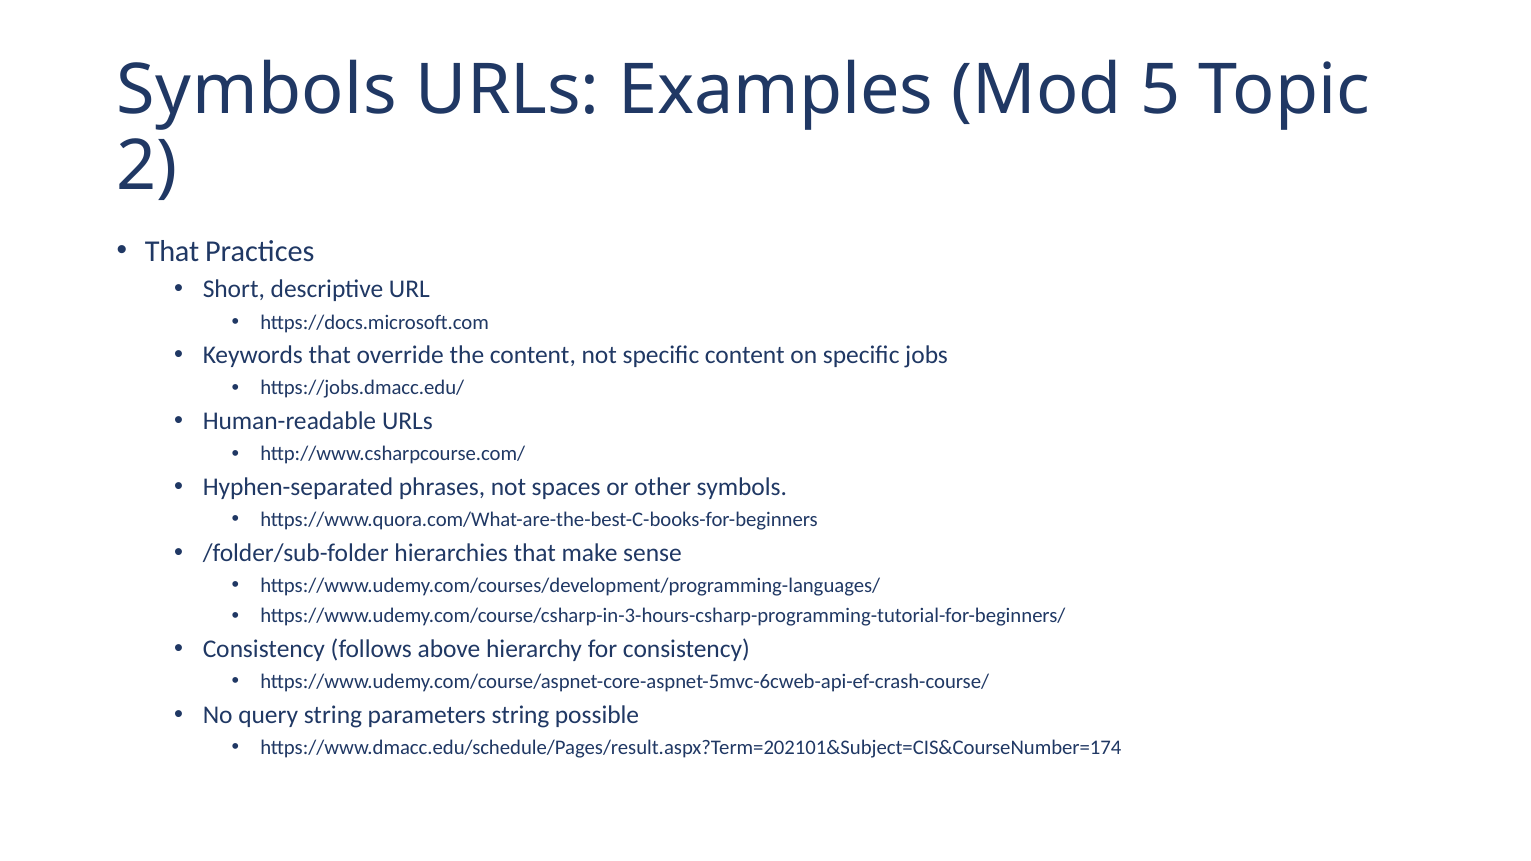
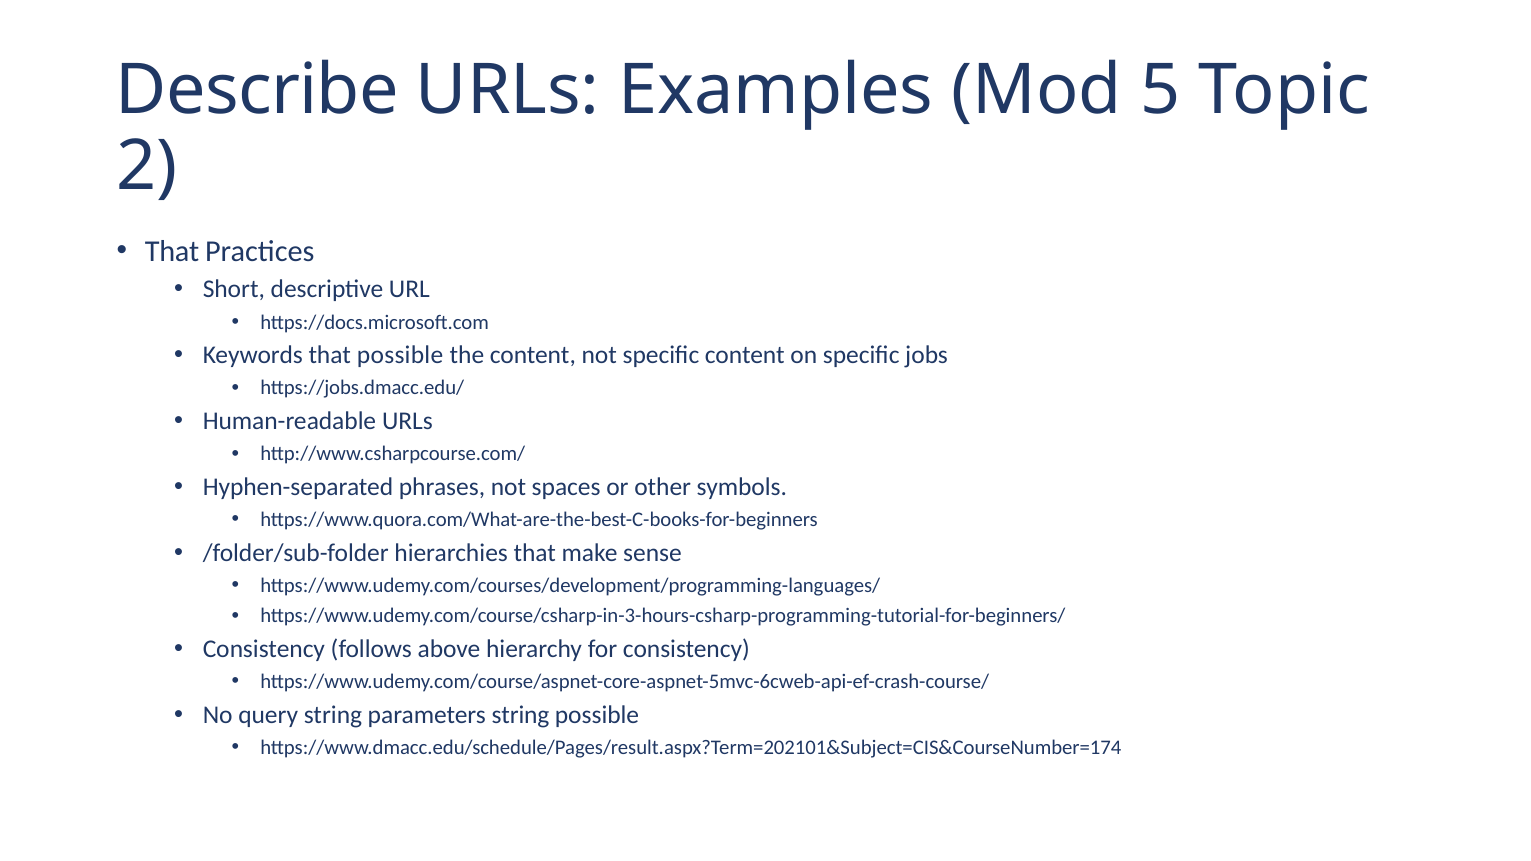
Symbols: Symbols -> Describe (257, 91)
that override: override -> possible (400, 355)
